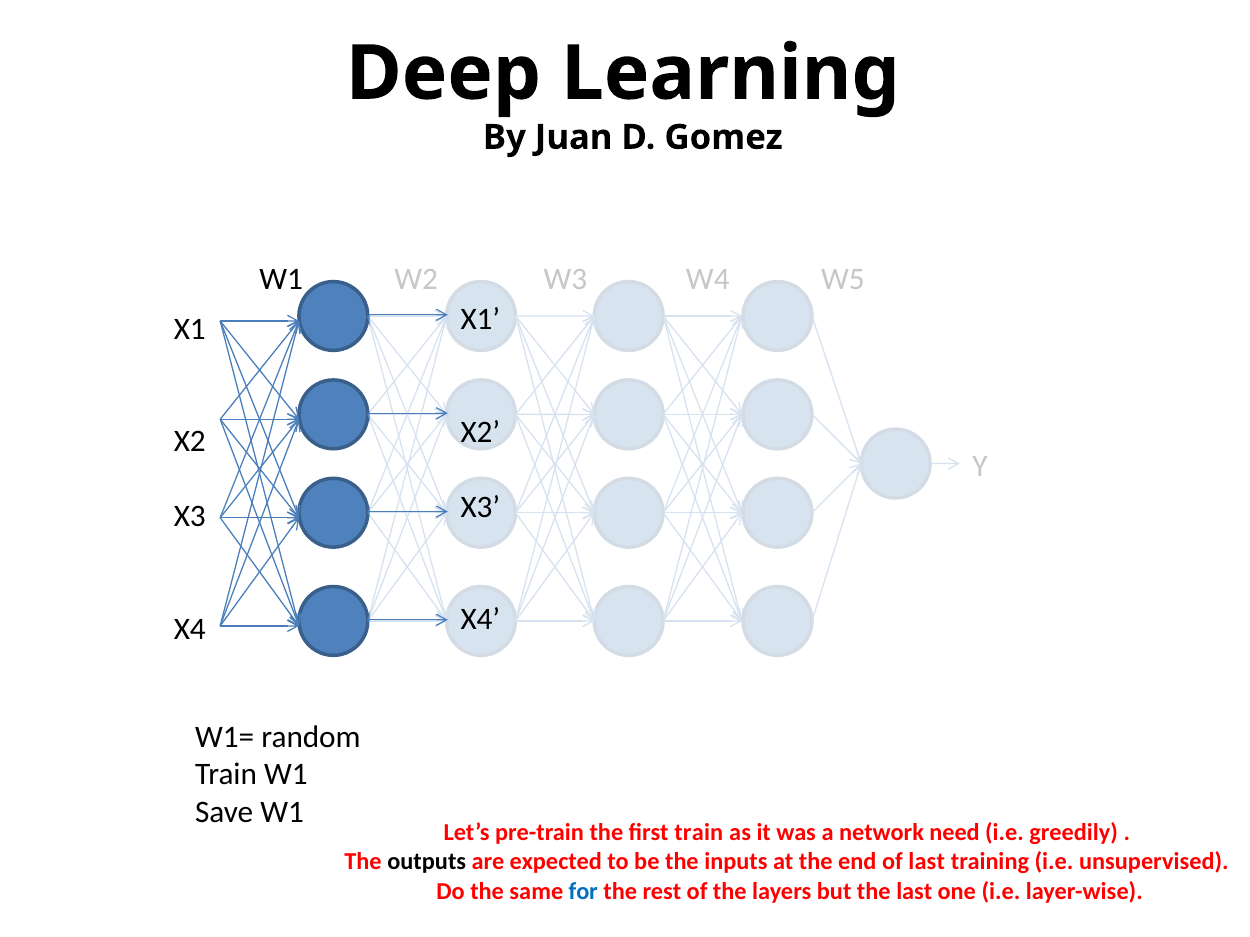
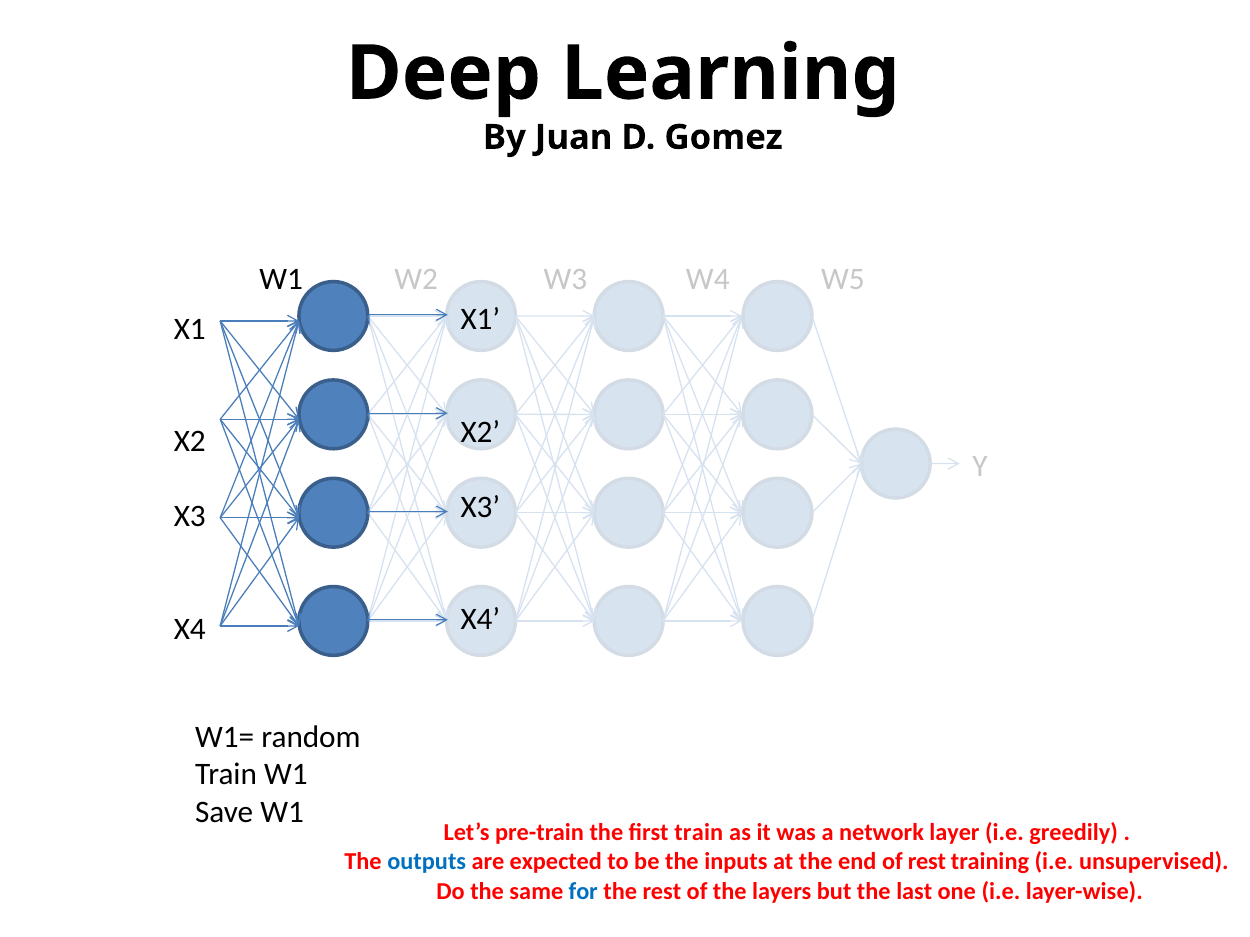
need: need -> layer (955, 833)
outputs colour: black -> blue (427, 862)
of last: last -> rest (927, 862)
